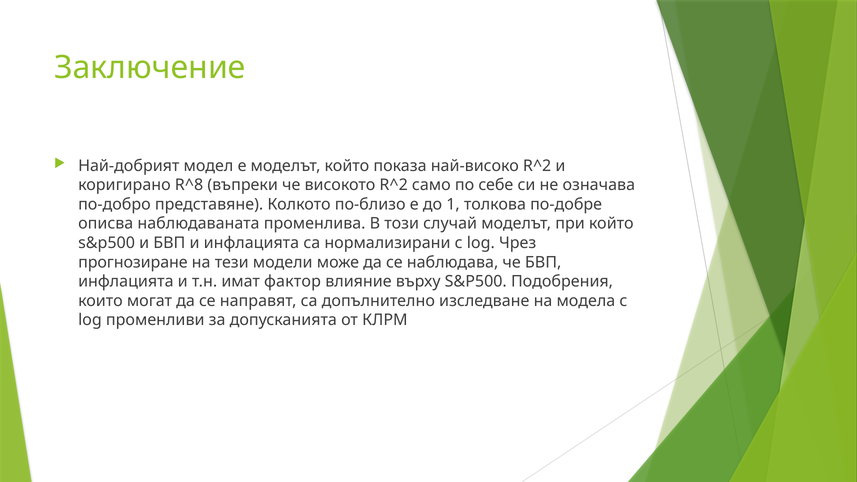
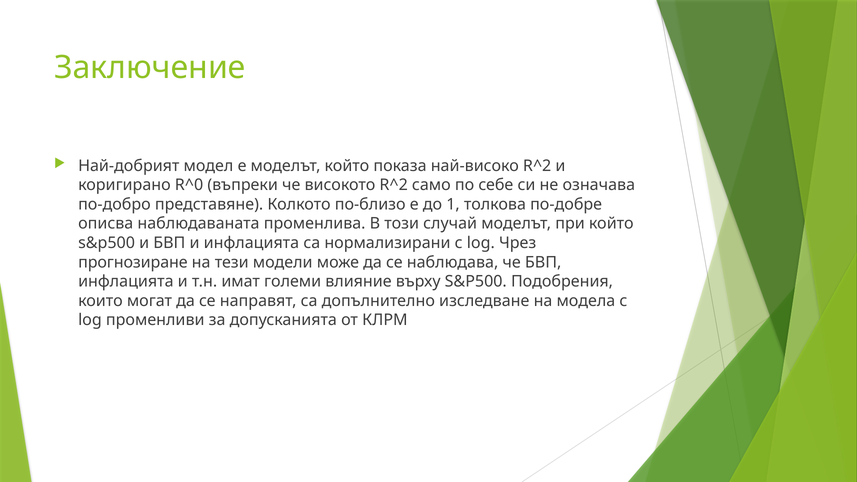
R^8: R^8 -> R^0 (189, 185)
фактор: фактор -> големи (293, 282)
